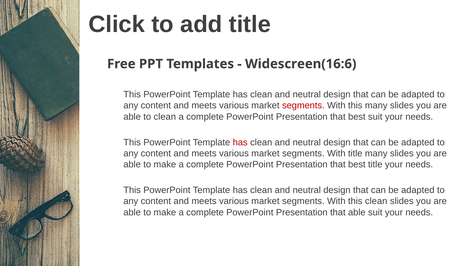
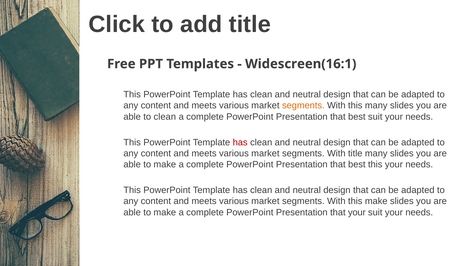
Widescreen(16:6: Widescreen(16:6 -> Widescreen(16:1 (301, 64)
segments colour: red -> orange (303, 106)
best title: title -> this (375, 165)
this clean: clean -> make (376, 201)
that able: able -> your (357, 212)
